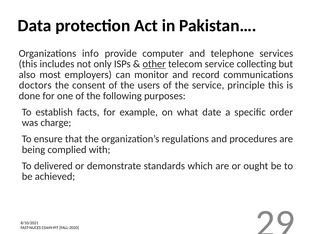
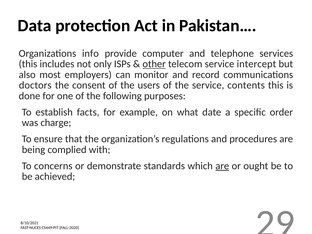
collecting: collecting -> intercept (256, 64)
principle: principle -> contents (246, 85)
delivered: delivered -> concerns (53, 166)
are underline: none -> present (222, 166)
